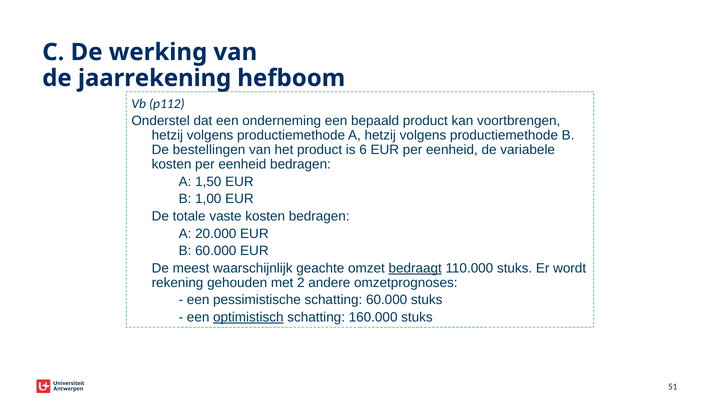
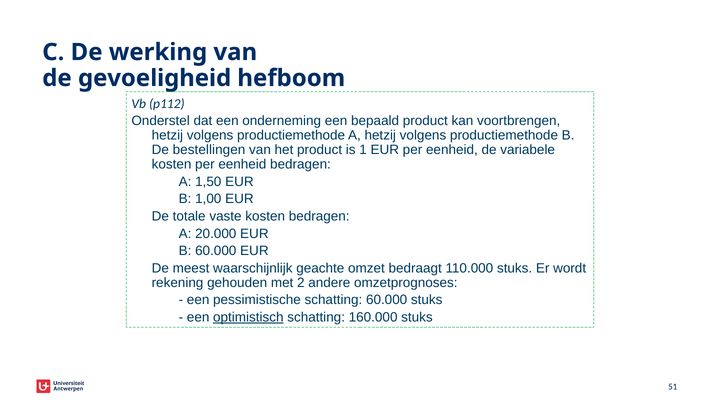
jaarrekening: jaarrekening -> gevoeligheid (155, 78)
6: 6 -> 1 (363, 150)
bedraagt underline: present -> none (415, 268)
